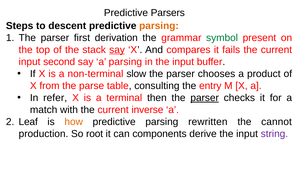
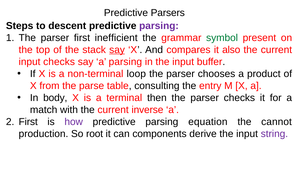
parsing colour: orange -> purple (159, 26)
derivation: derivation -> inefficient (116, 38)
fails: fails -> also (231, 50)
input second: second -> checks (59, 62)
slow: slow -> loop (136, 74)
refer: refer -> body (55, 98)
parser underline: present -> none (205, 98)
Leaf: Leaf -> First (28, 122)
how colour: orange -> purple (74, 122)
rewritten: rewritten -> equation (208, 122)
